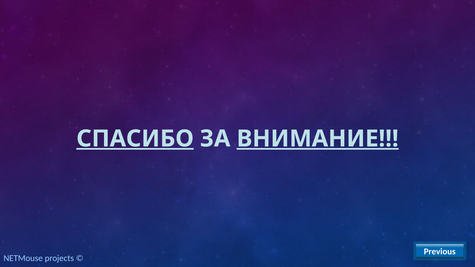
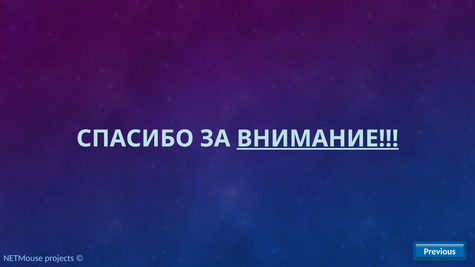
СПАСИБО underline: present -> none (135, 139)
